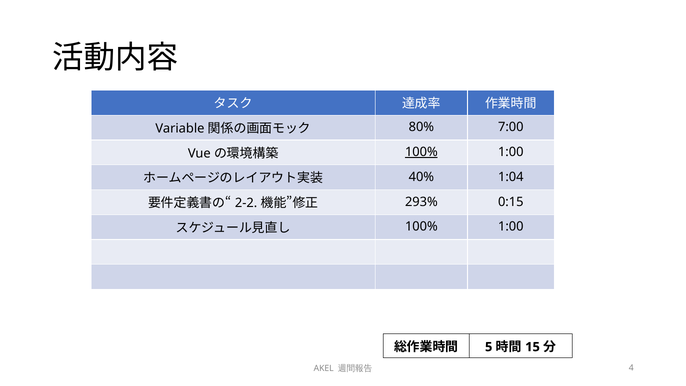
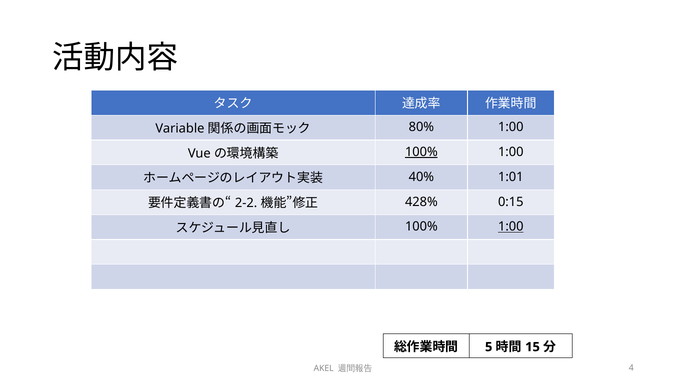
80% 7:00: 7:00 -> 1:00 (511, 127)
1:04: 1:04 -> 1:01 (511, 177)
293%: 293% -> 428% (421, 202)
1:00 underline: none -> present (511, 227)
